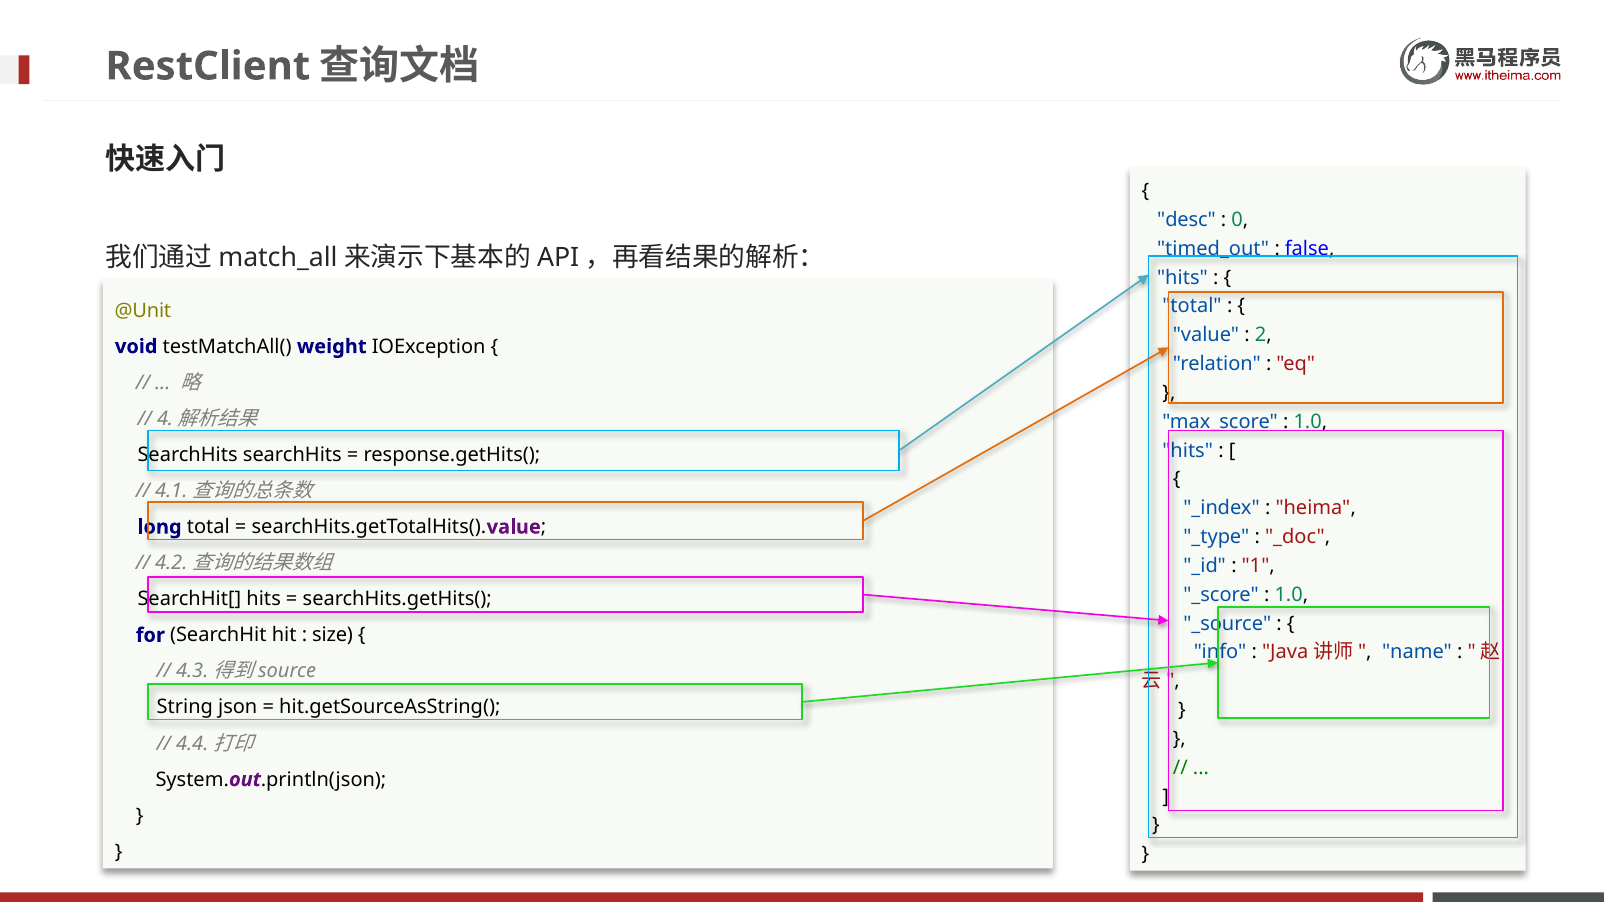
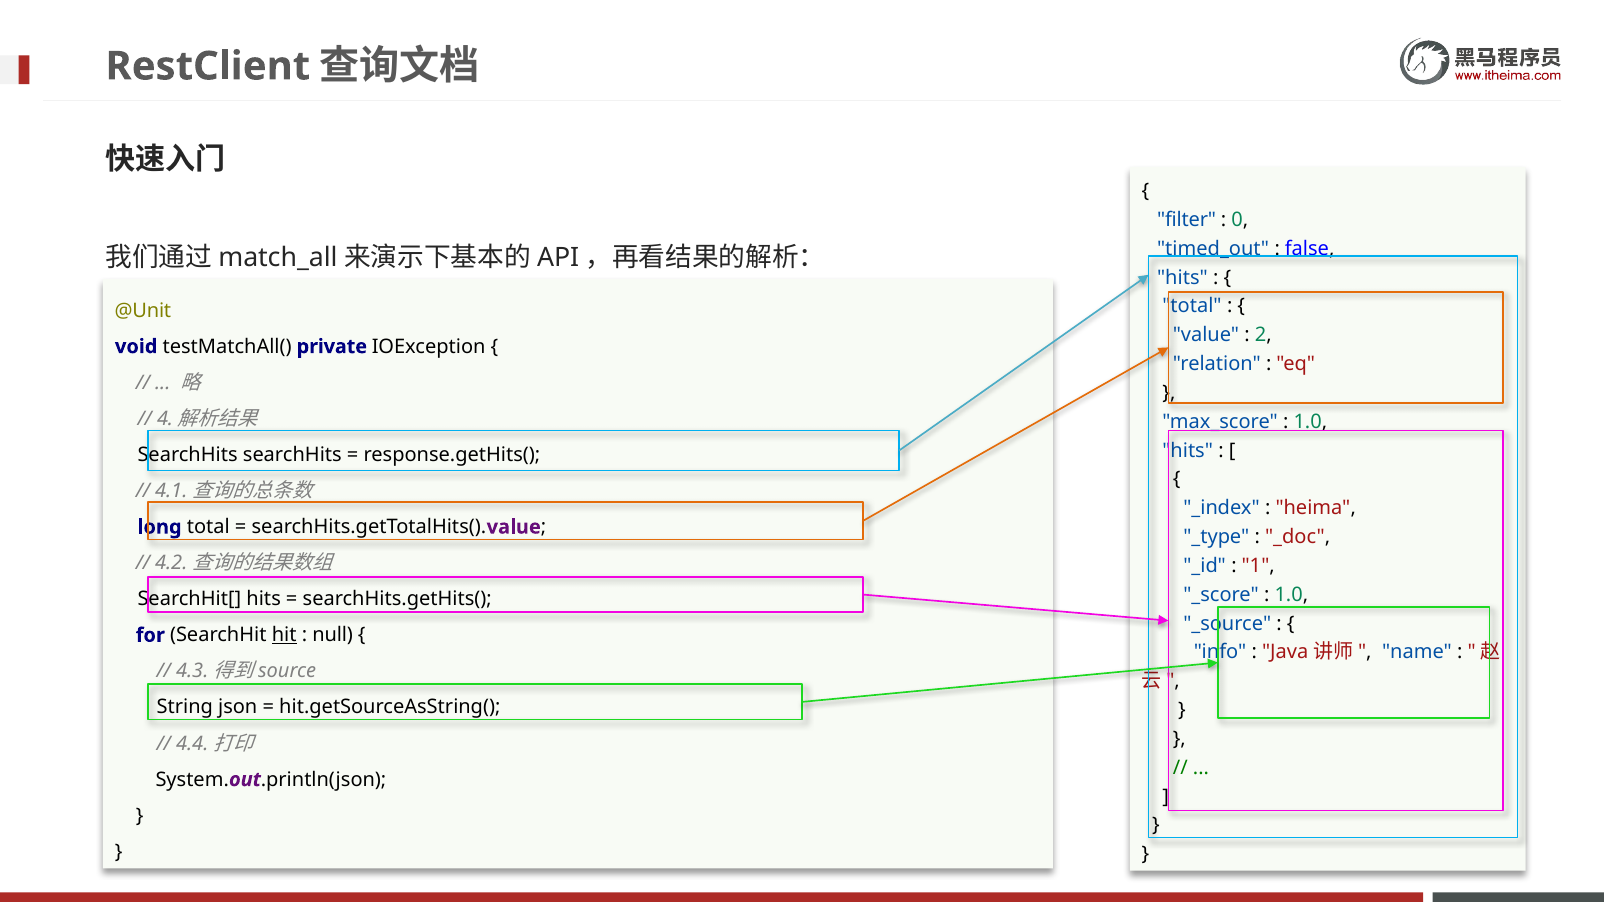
desc: desc -> filter (1187, 220)
weight: weight -> private (332, 347)
hit underline: none -> present (284, 635)
size: size -> null (333, 635)
